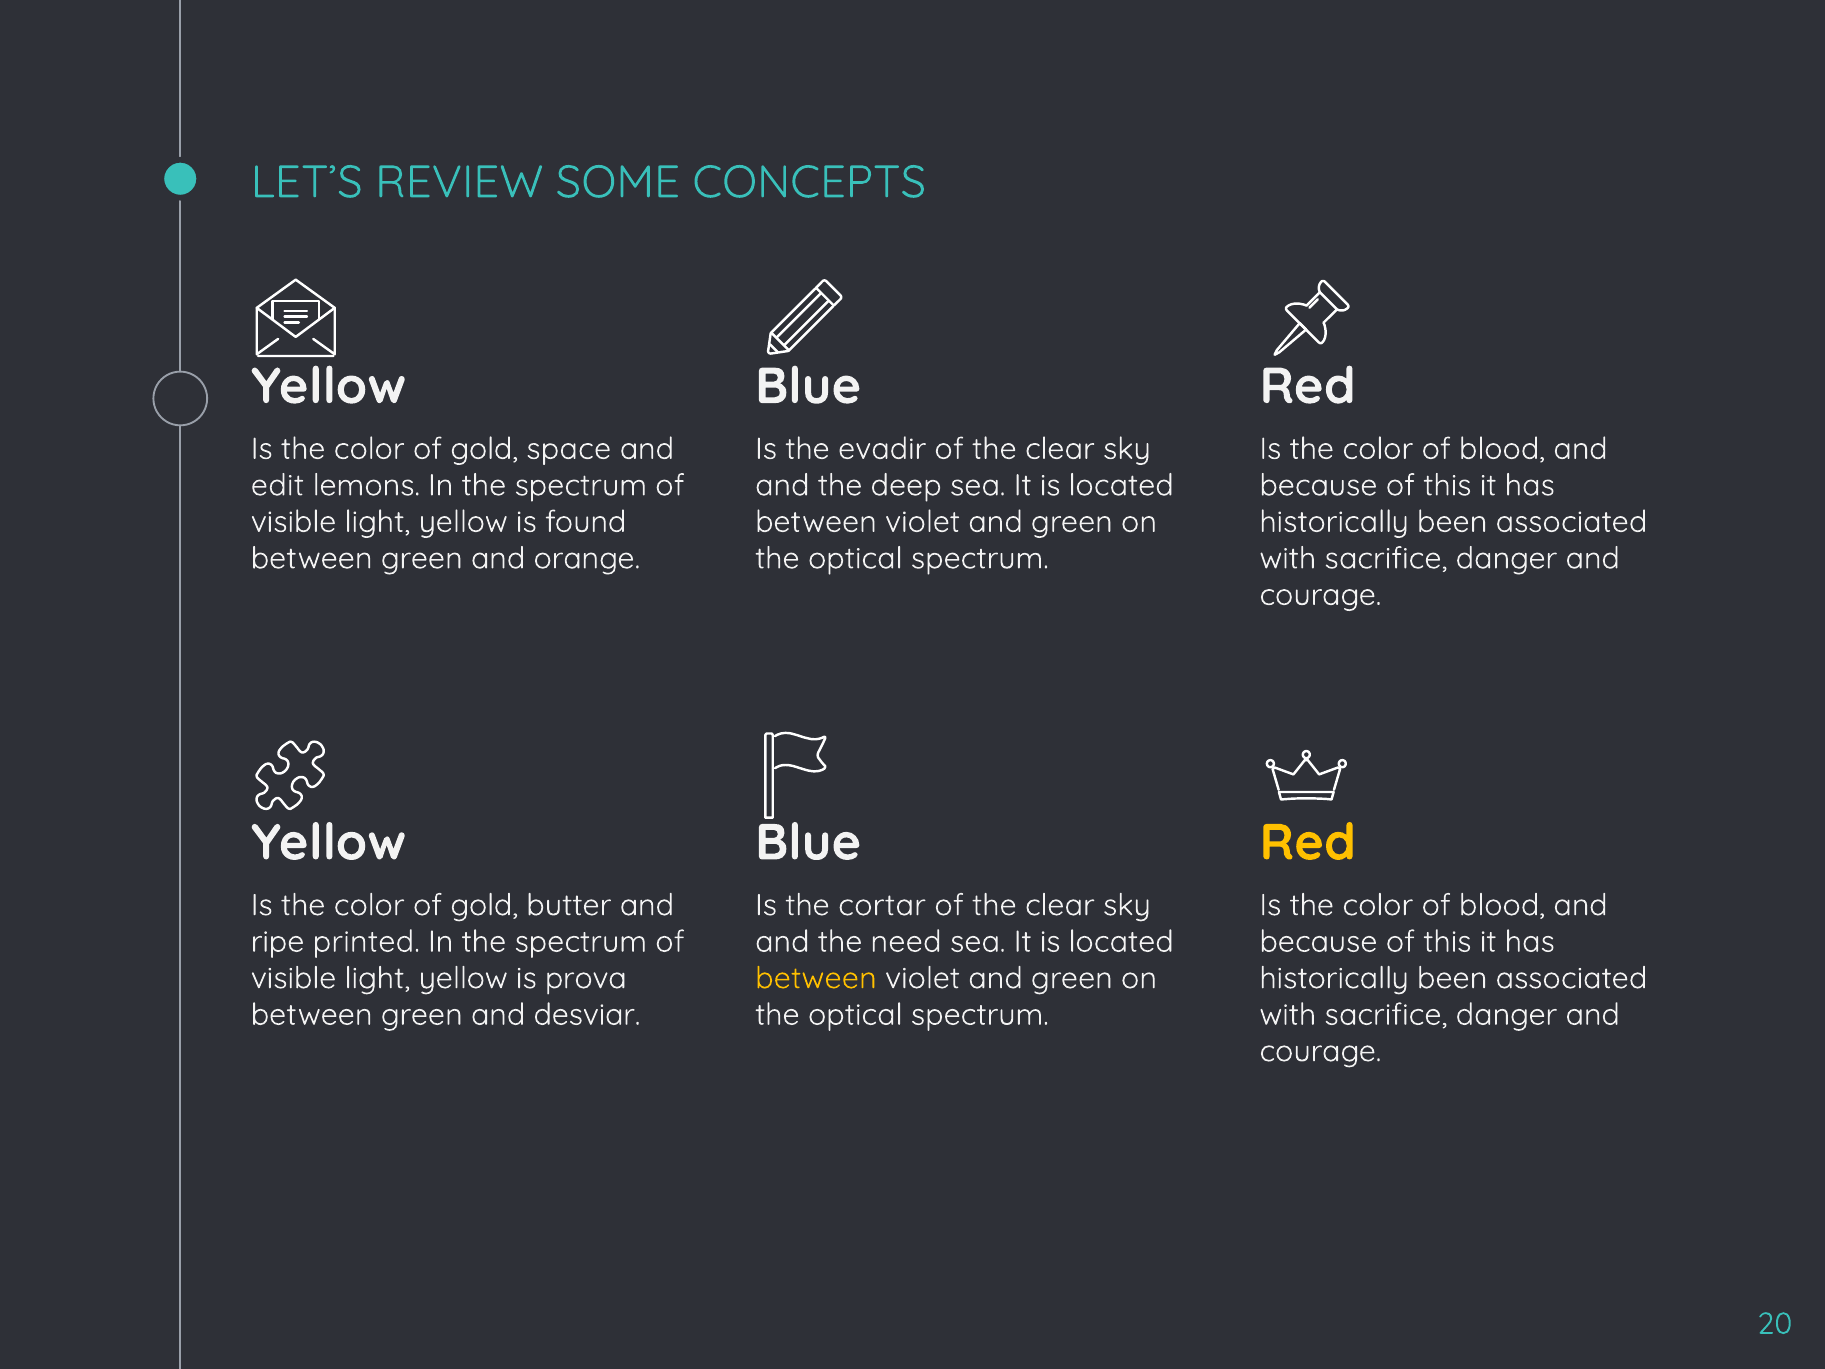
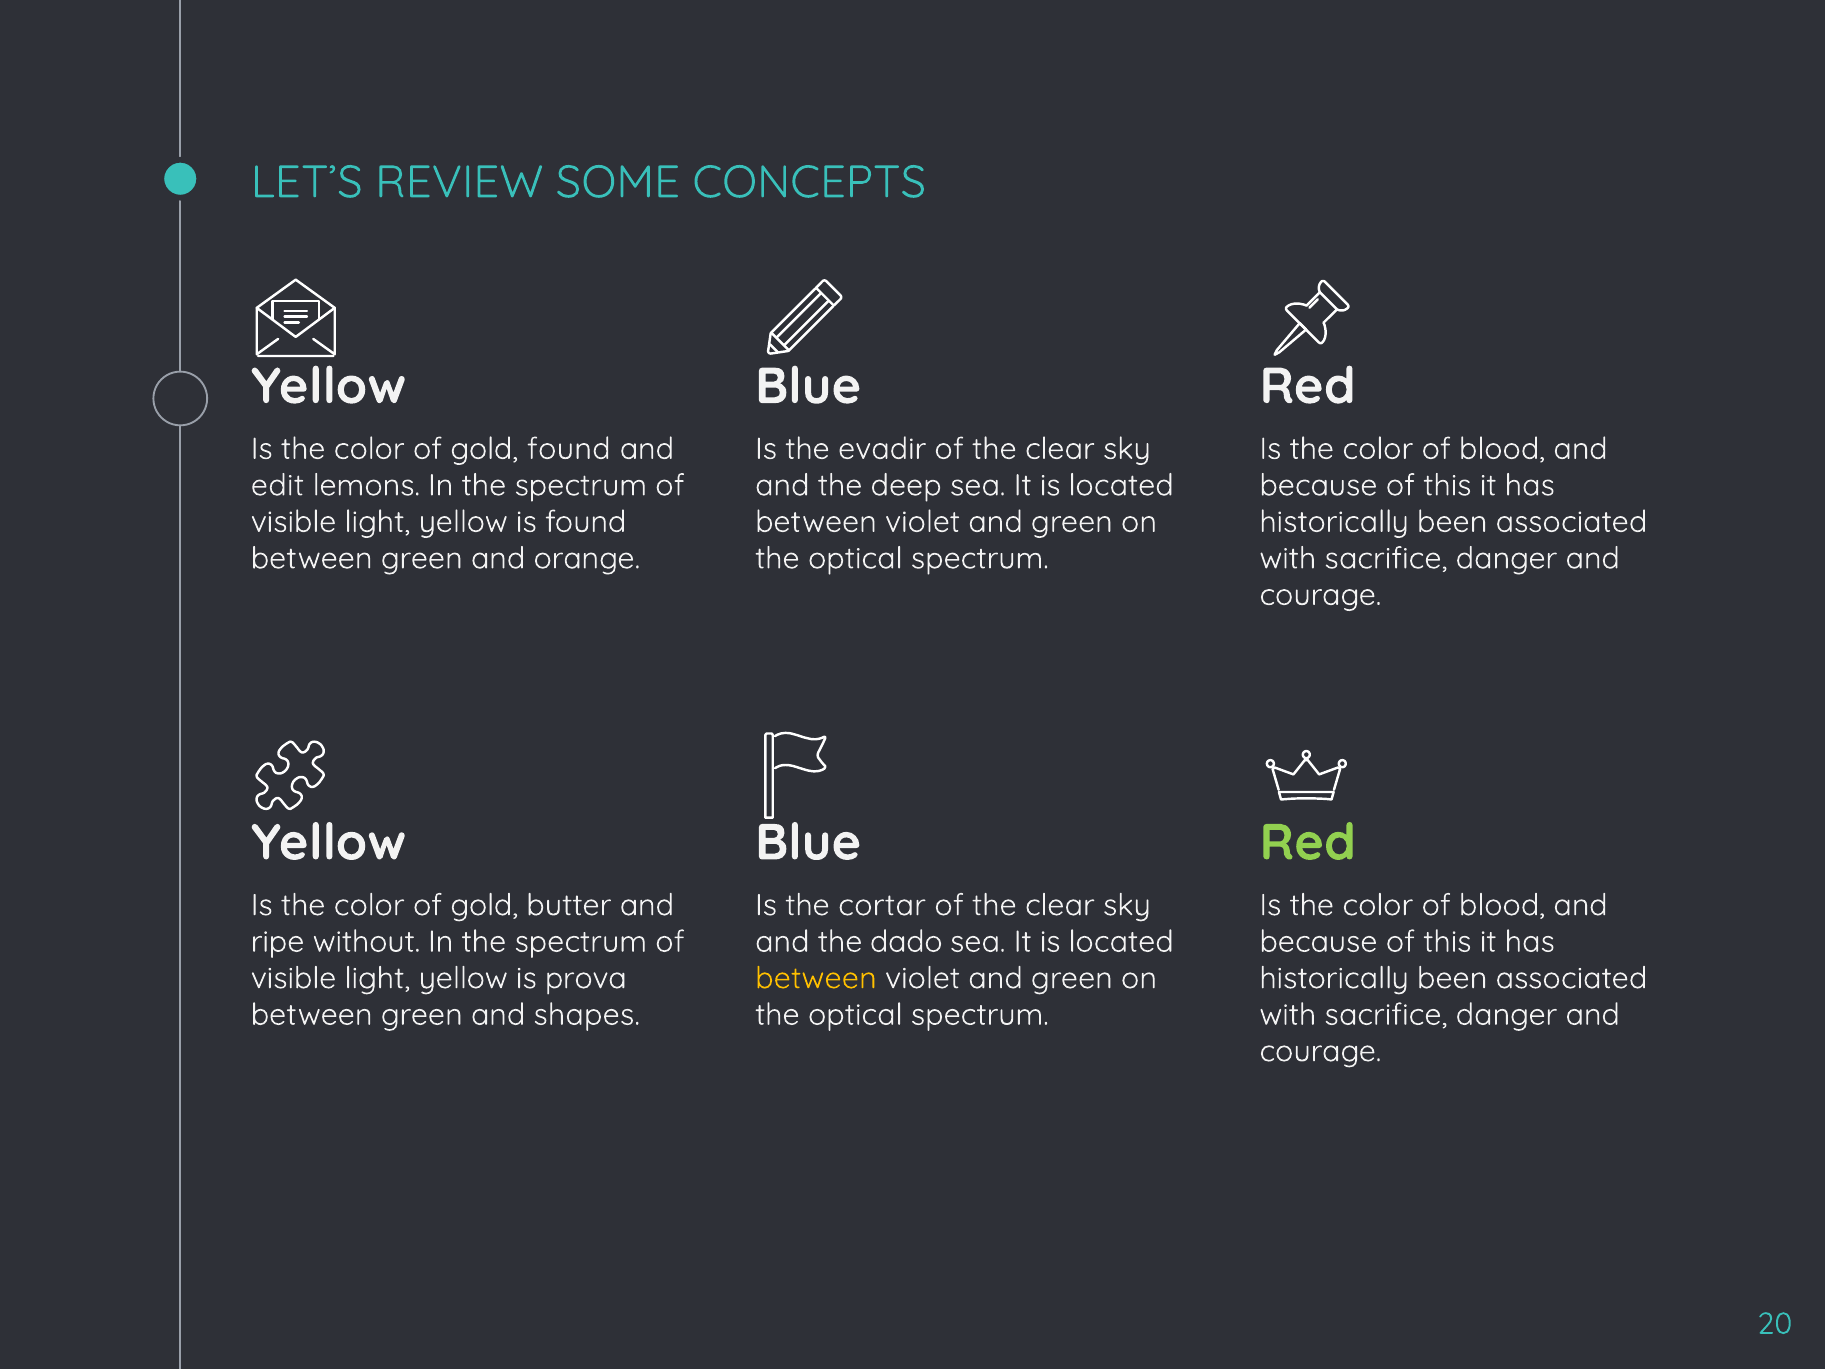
gold space: space -> found (569, 449)
Red colour: yellow -> light green (1308, 843)
printed: printed -> without (366, 942)
need: need -> dado (906, 942)
desviar: desviar -> shapes (587, 1015)
